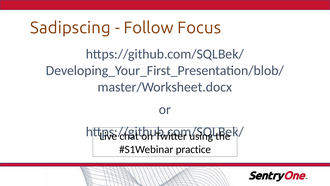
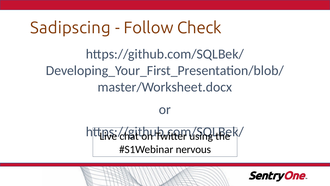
Focus: Focus -> Check (199, 28)
practice: practice -> nervous (193, 149)
